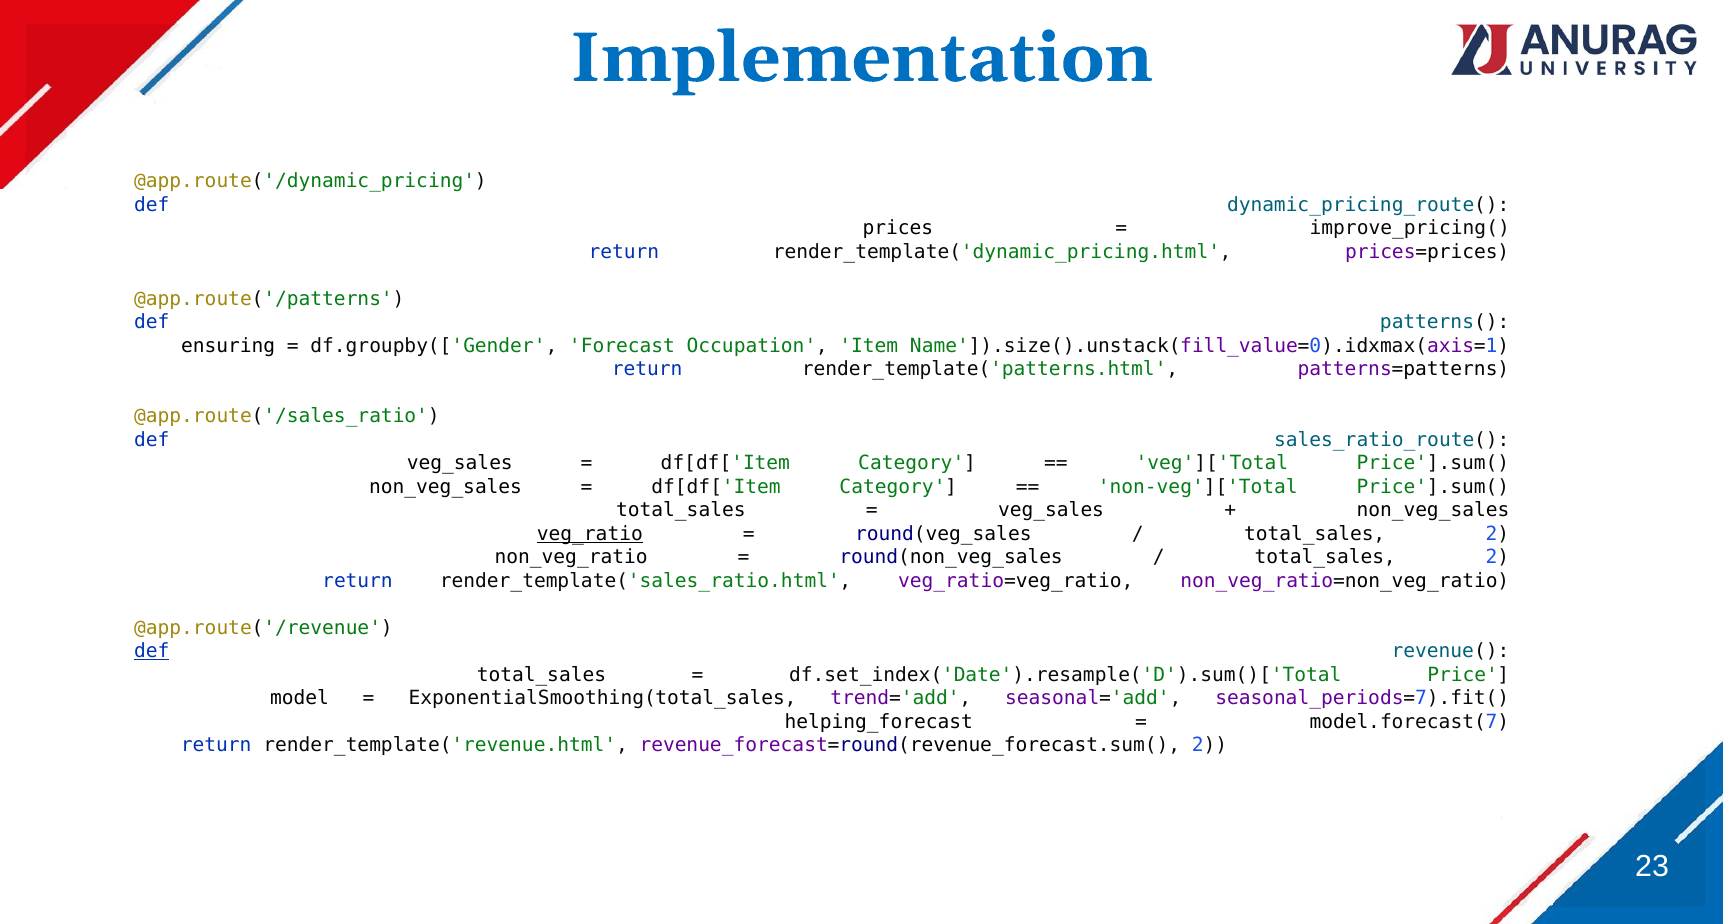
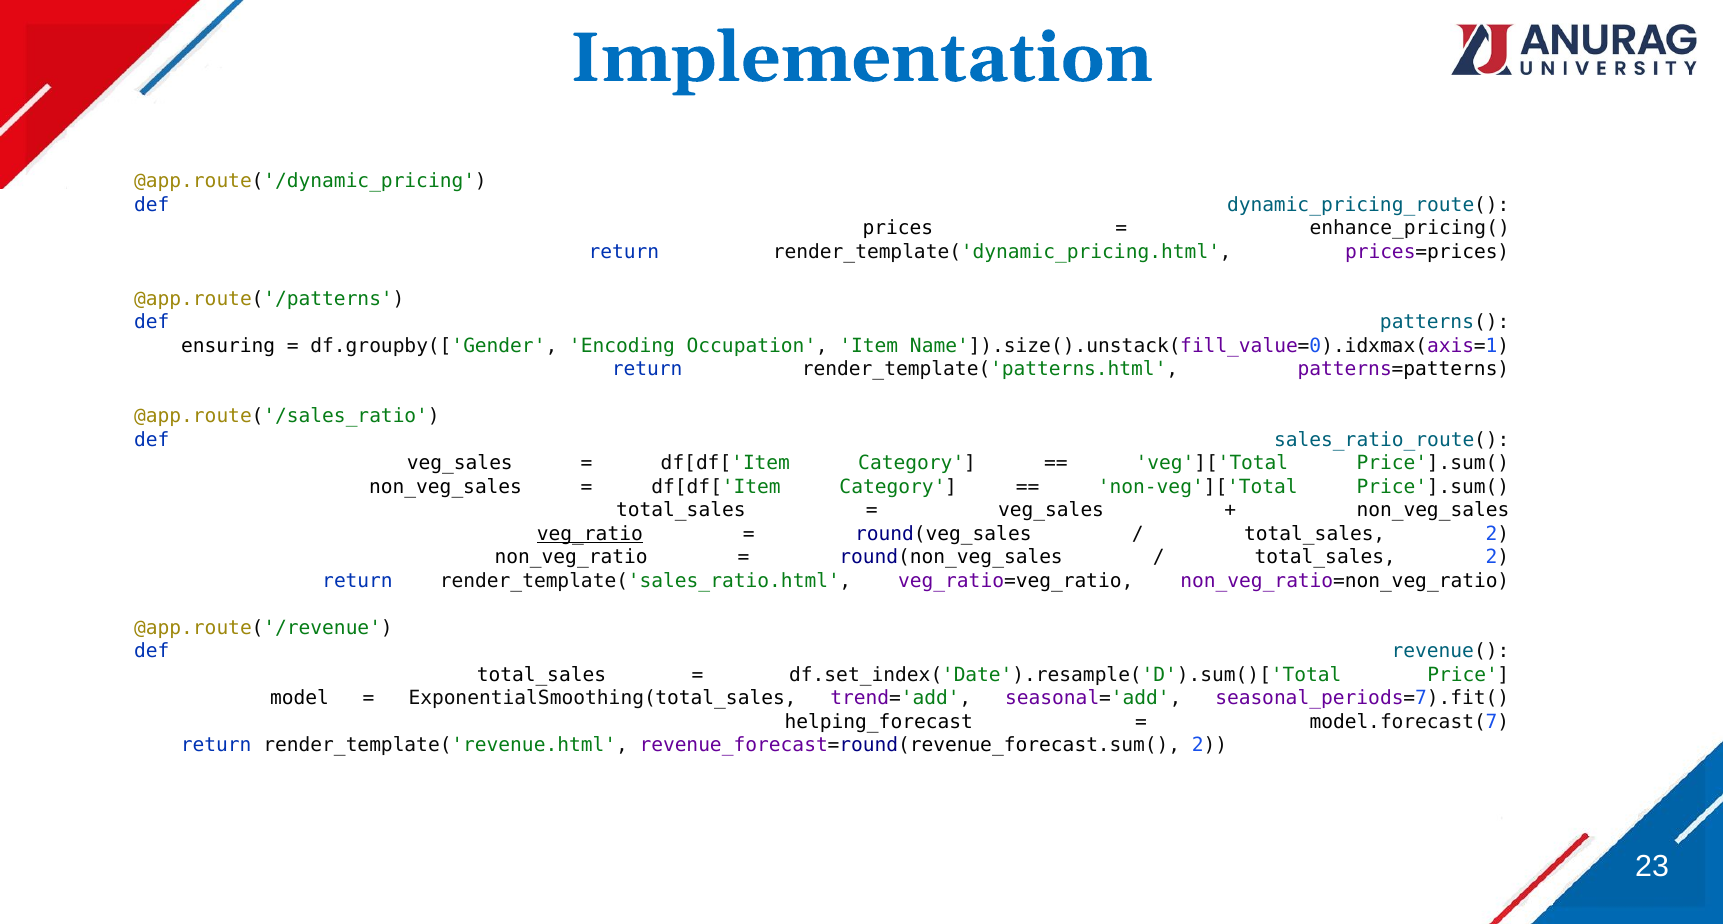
improve_pricing(: improve_pricing( -> enhance_pricing( (1410, 228)
Forecast: Forecast -> Encoding (622, 346)
def underline: present -> none (152, 651)
